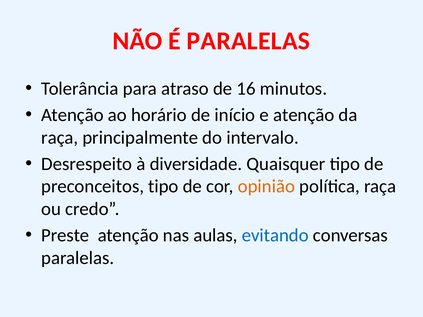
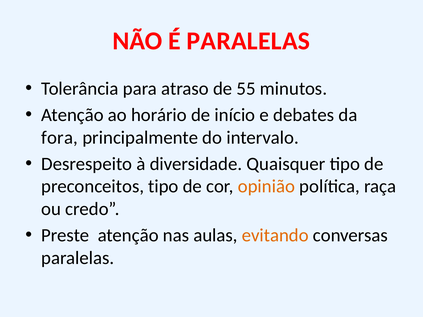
16: 16 -> 55 (246, 89)
e atenção: atenção -> debates (304, 115)
raça: raça -> fora (60, 138)
evitando colour: blue -> orange (275, 236)
